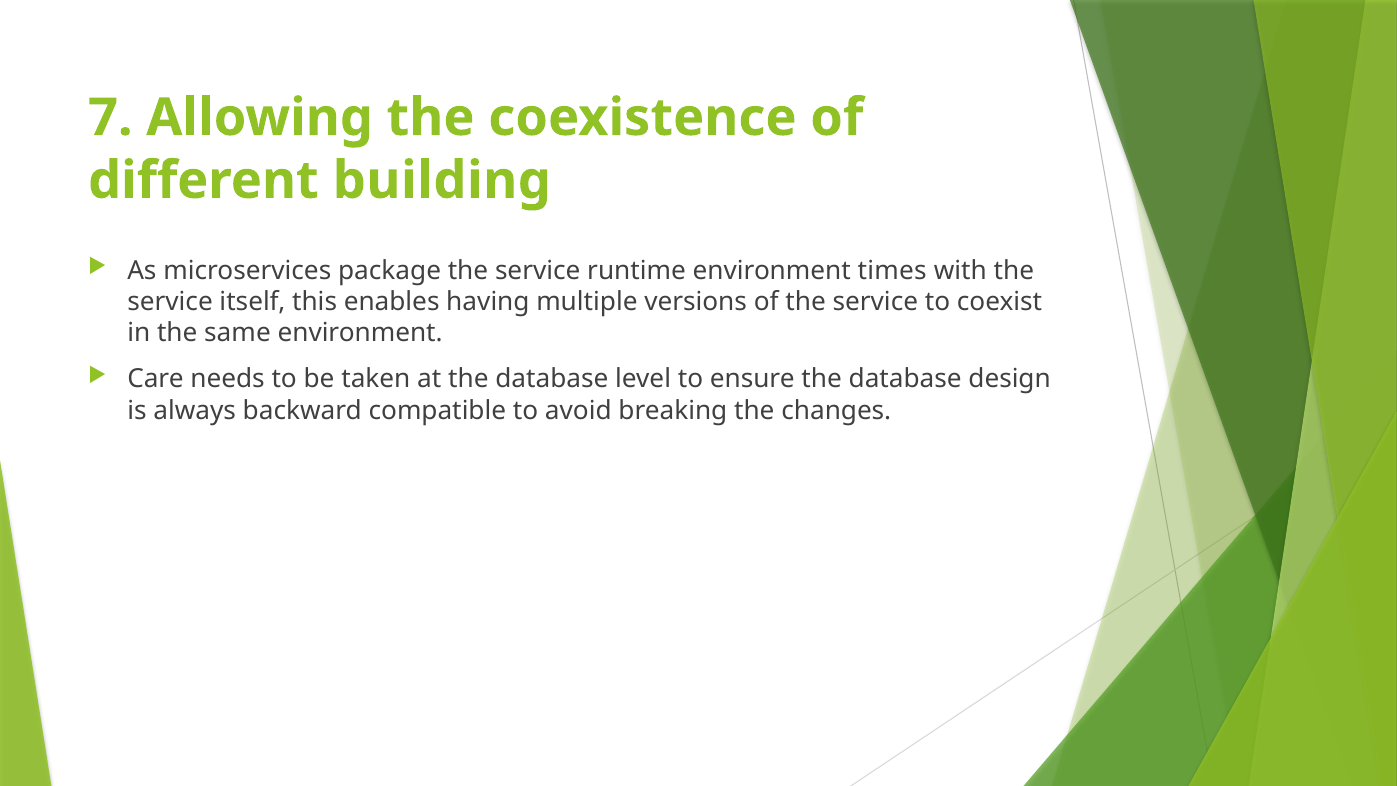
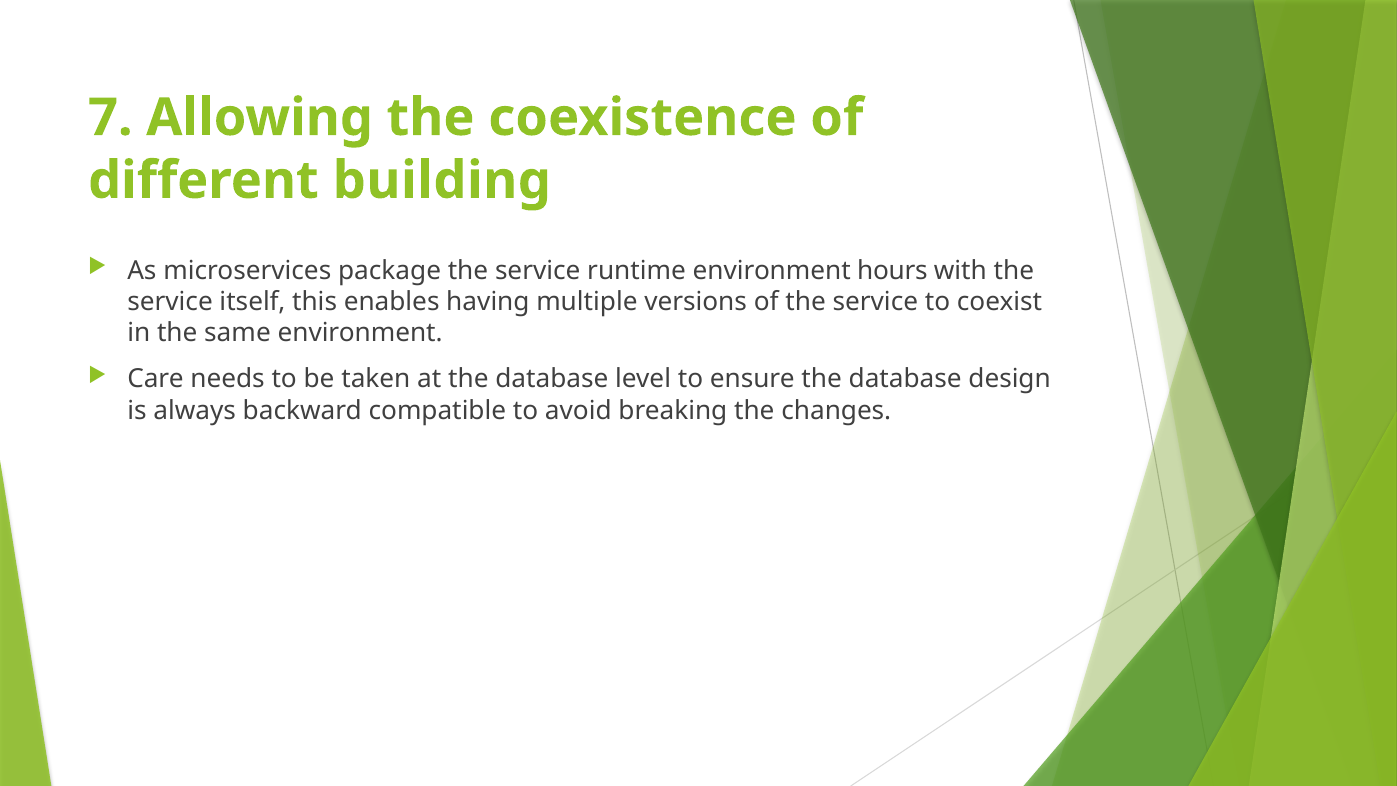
times: times -> hours (892, 270)
